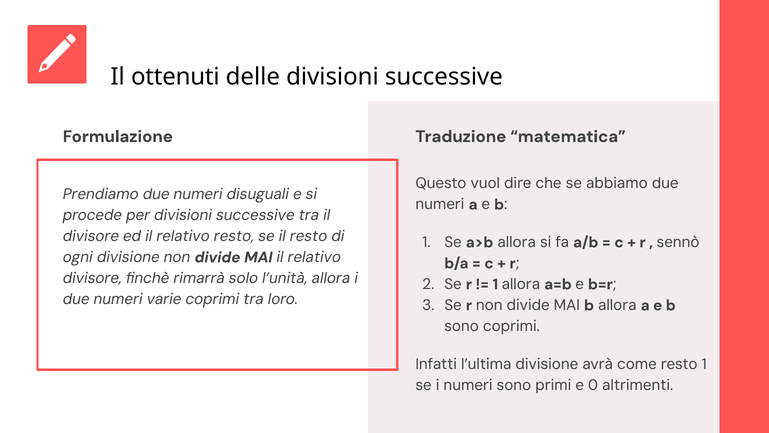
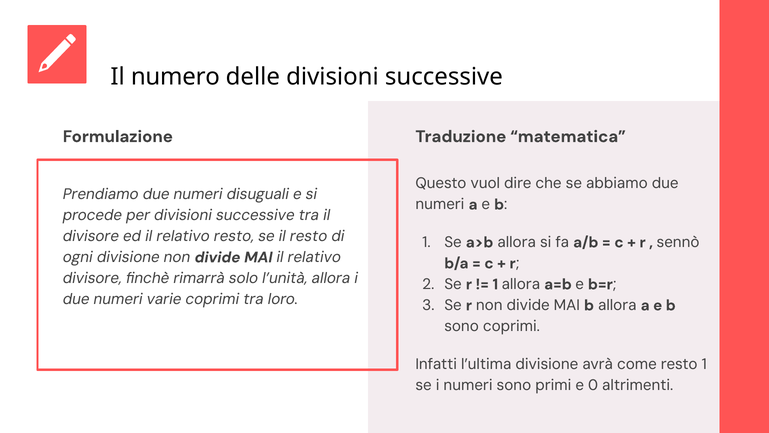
ottenuti: ottenuti -> numero (175, 77)
